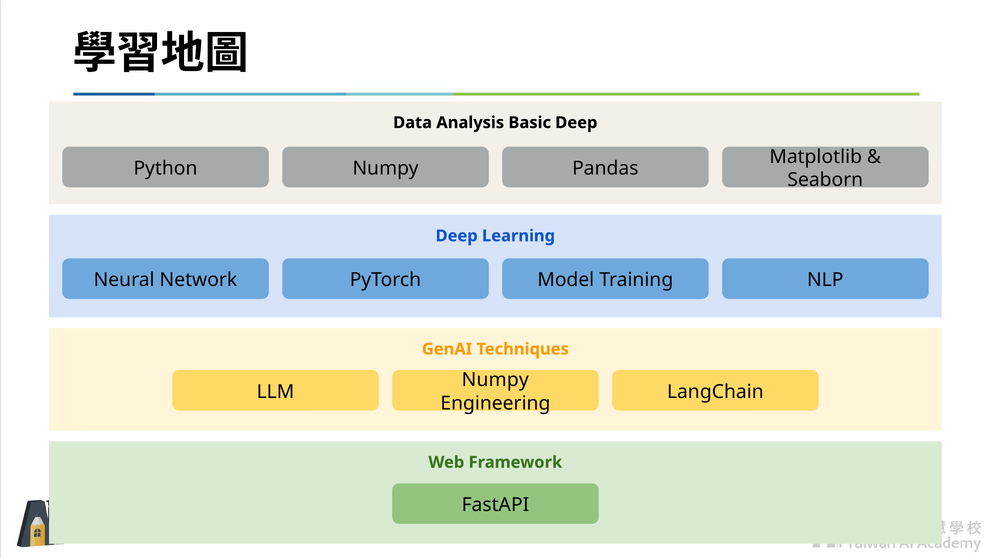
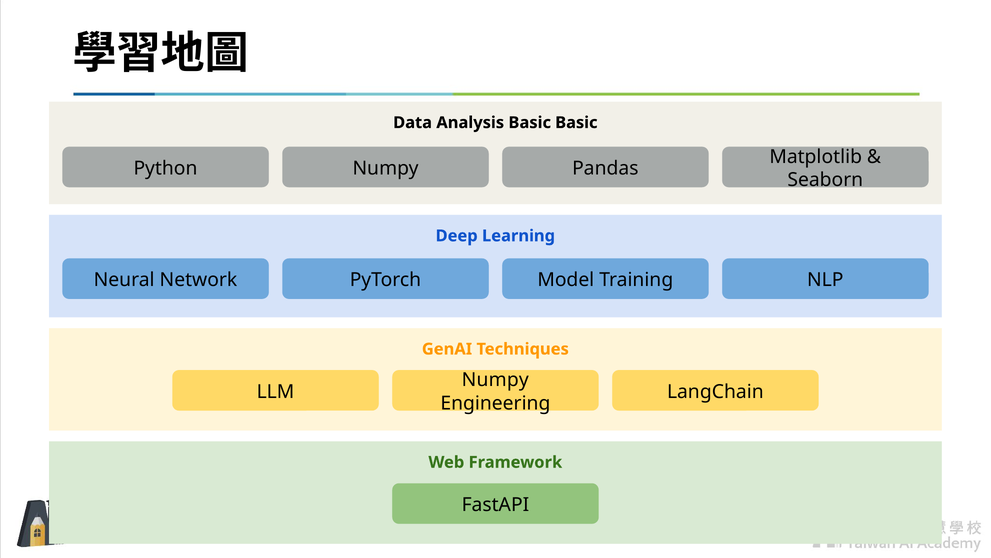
Basic Deep: Deep -> Basic (576, 123)
